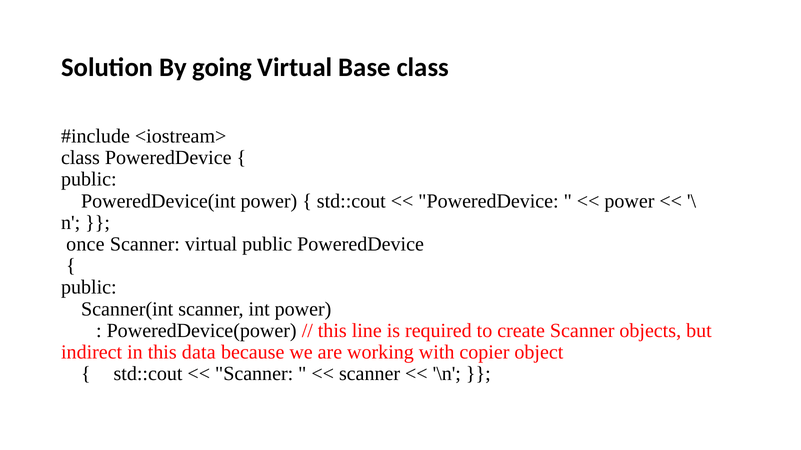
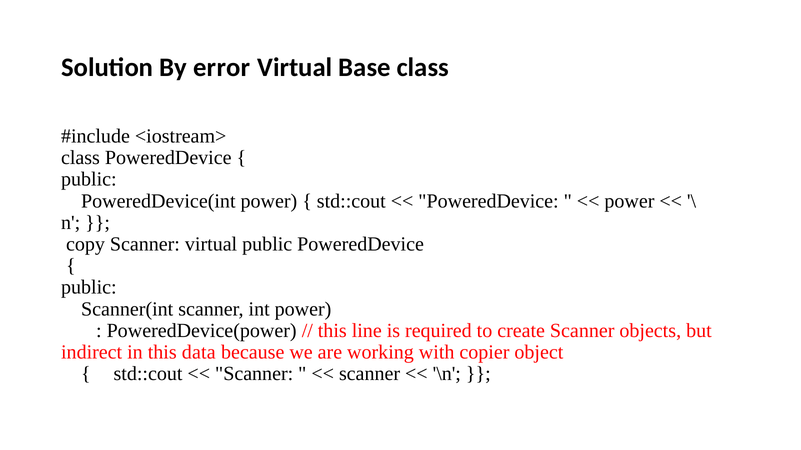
going: going -> error (222, 67)
once: once -> copy (85, 244)
